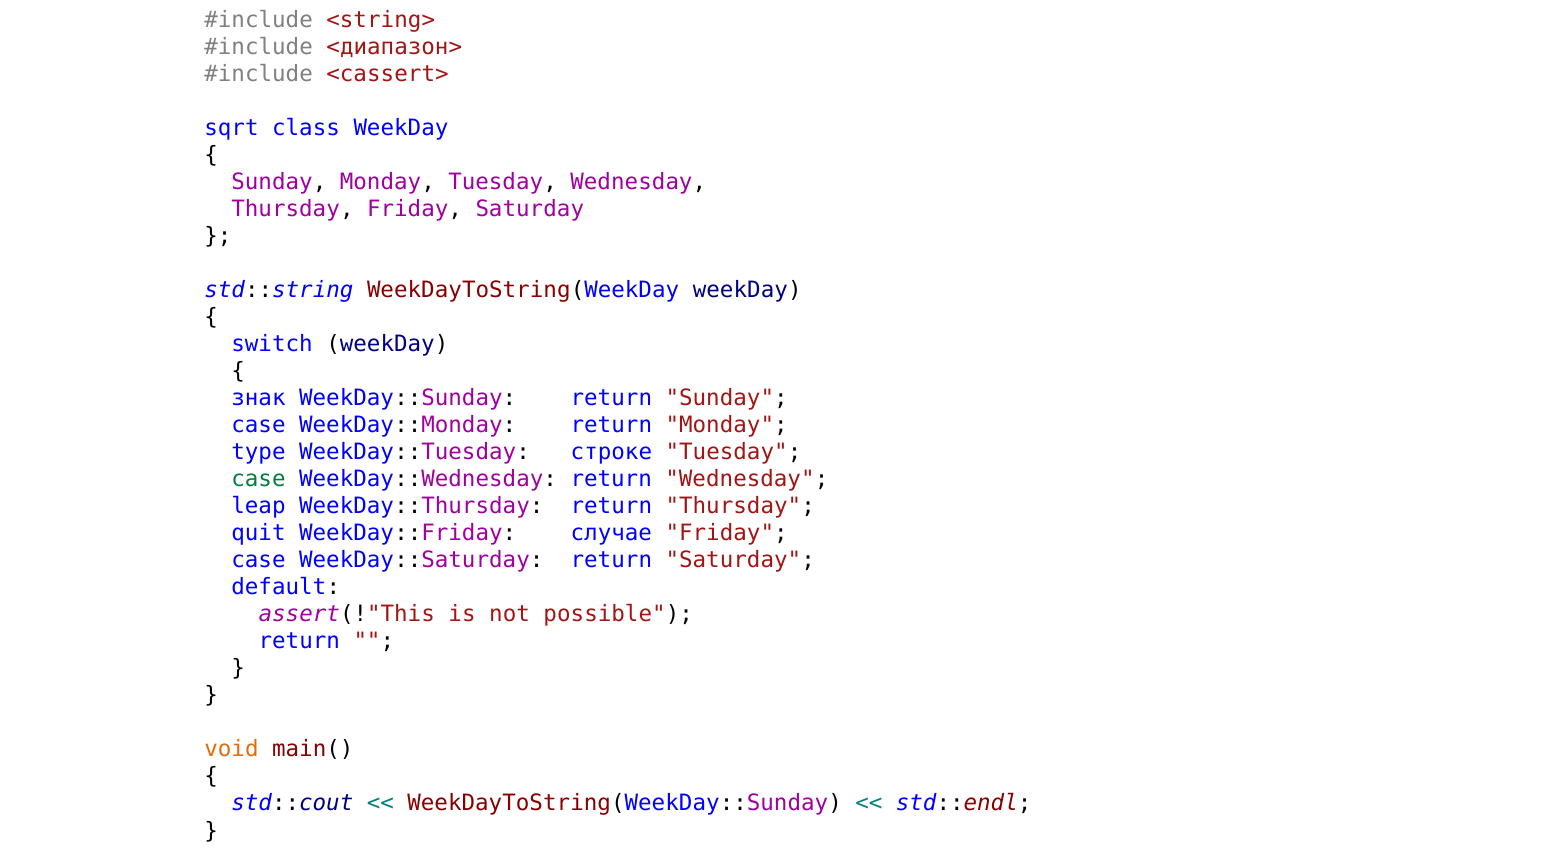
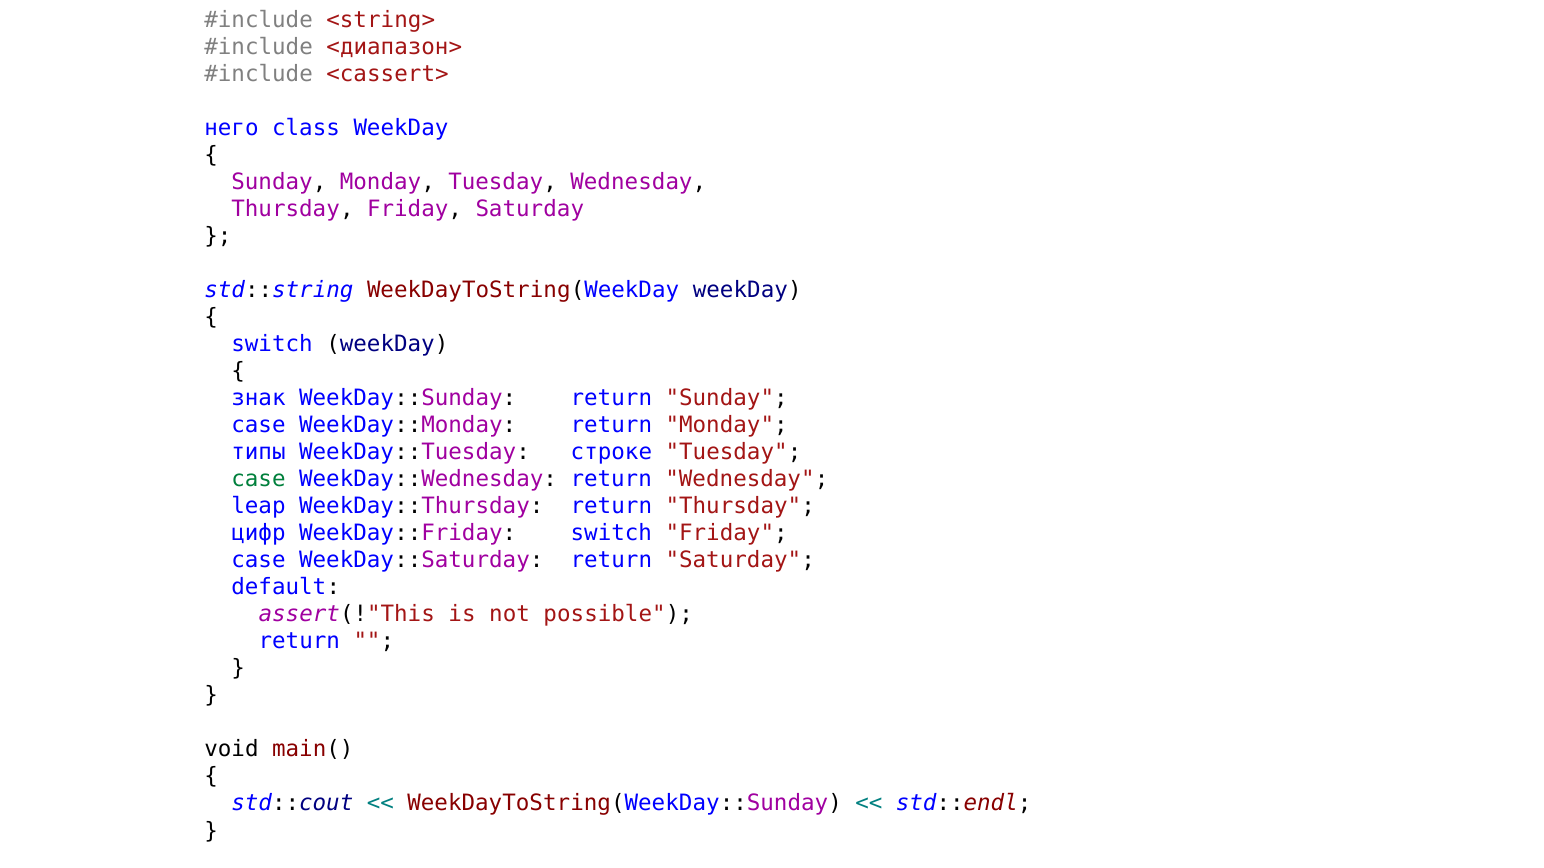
sqrt: sqrt -> него (231, 128)
type: type -> типы (258, 453)
quit: quit -> цифр (258, 534)
WeekDay::Friday случае: случае -> switch (611, 534)
void colour: orange -> black (231, 750)
